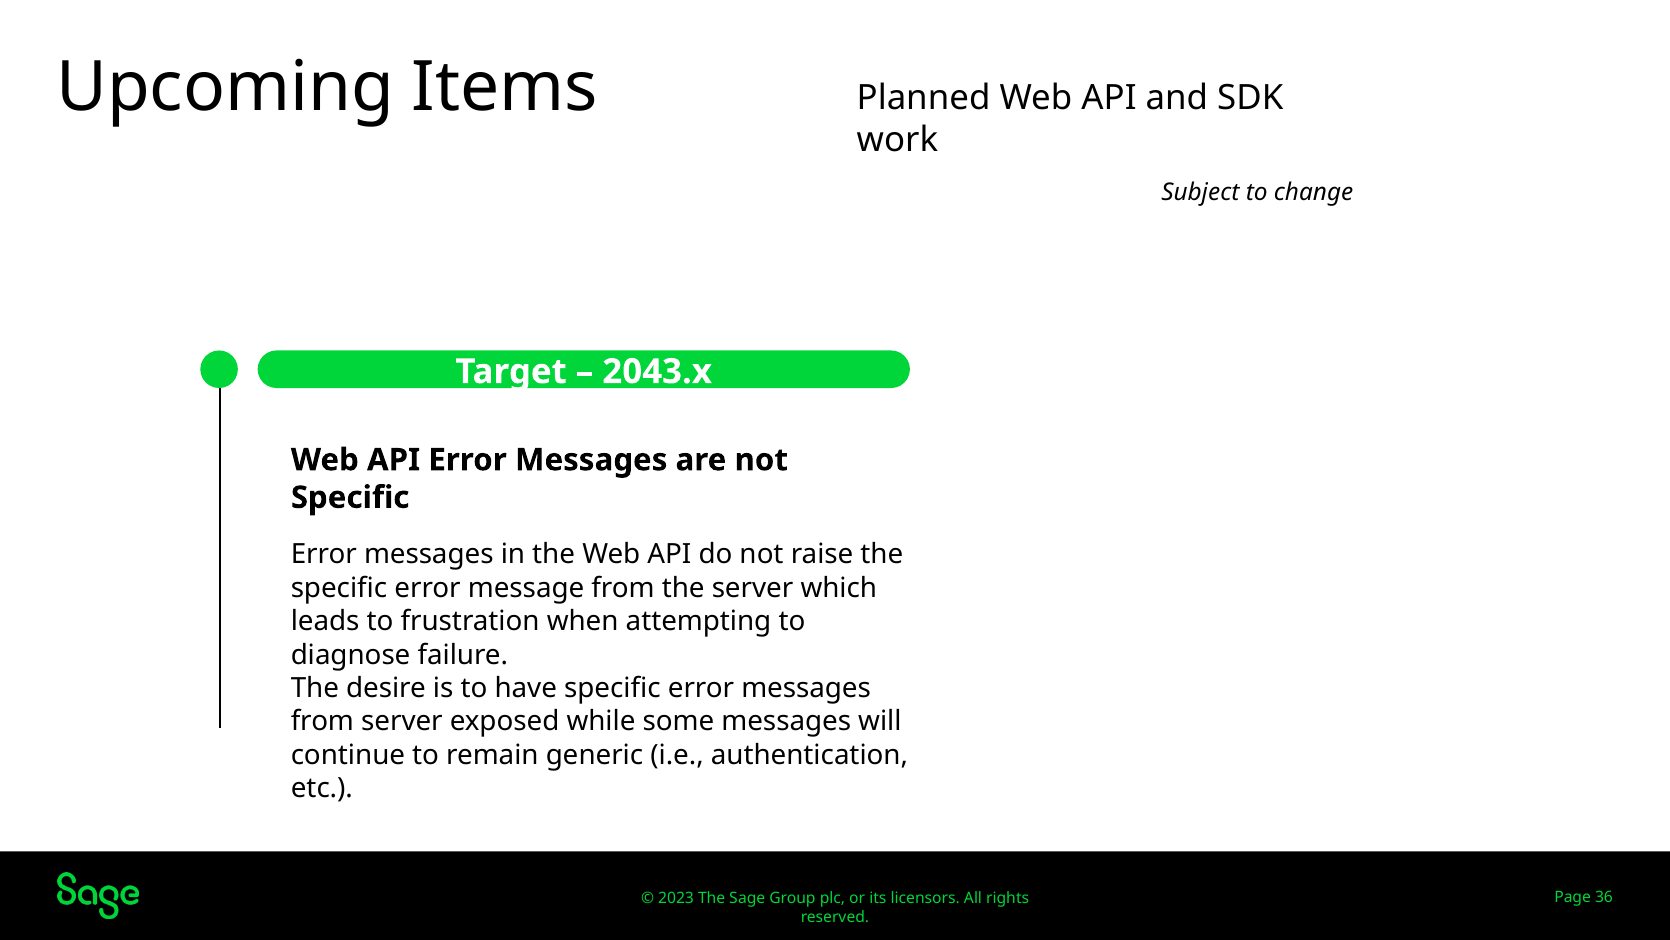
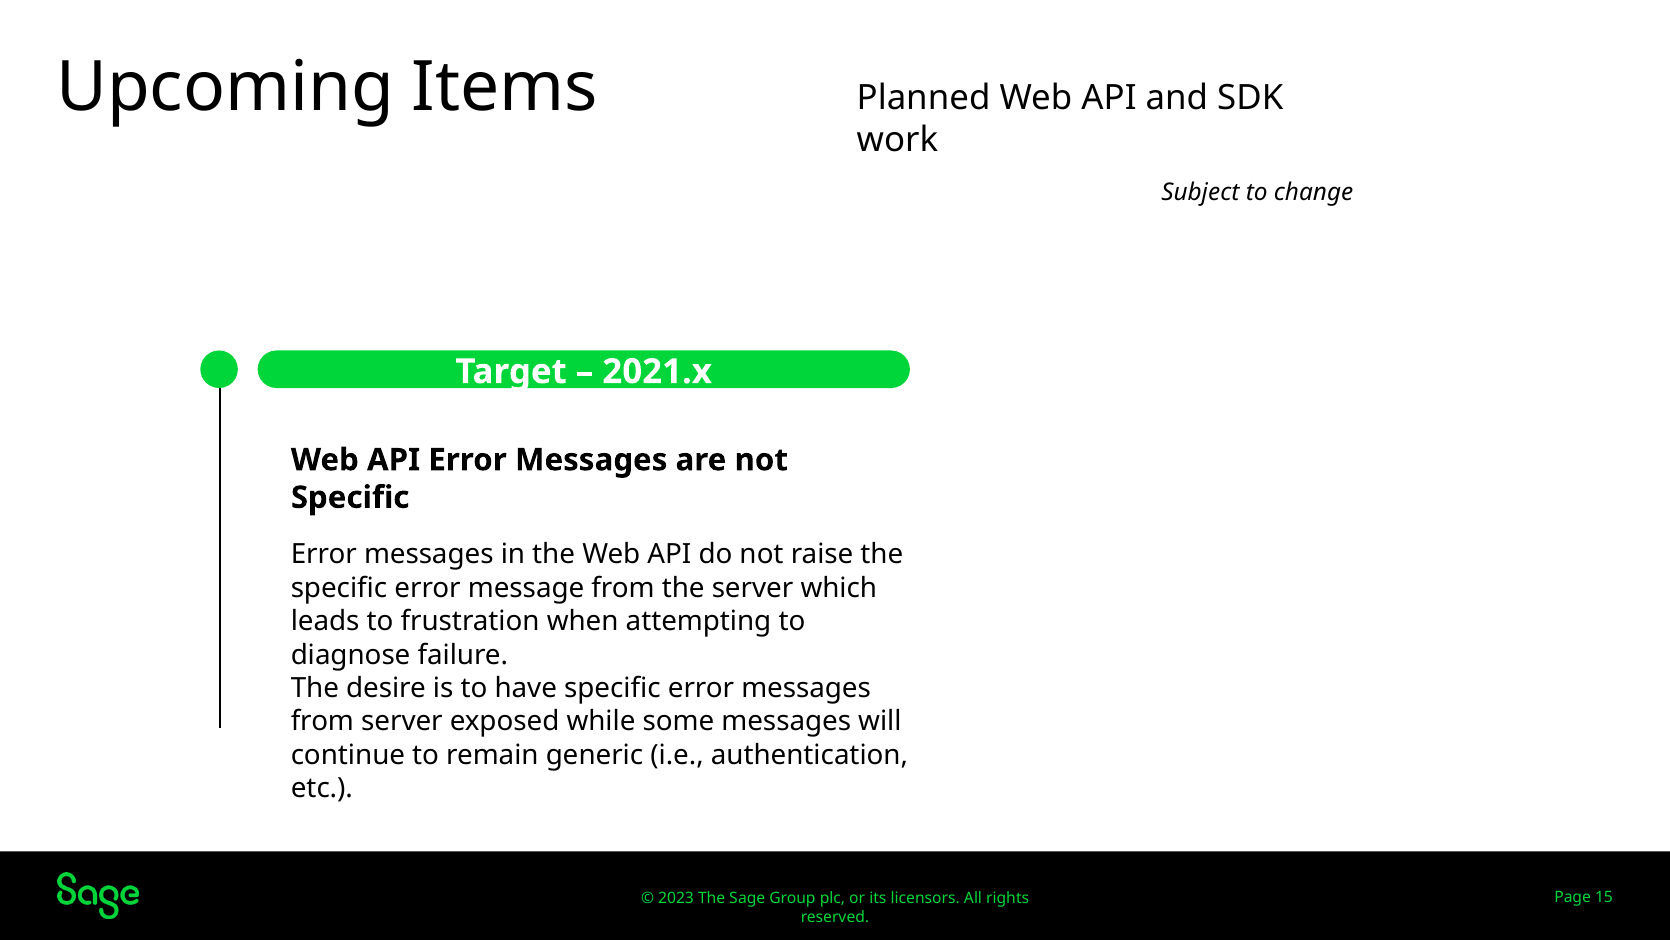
2043.x: 2043.x -> 2021.x (657, 371)
36: 36 -> 15 (1604, 896)
